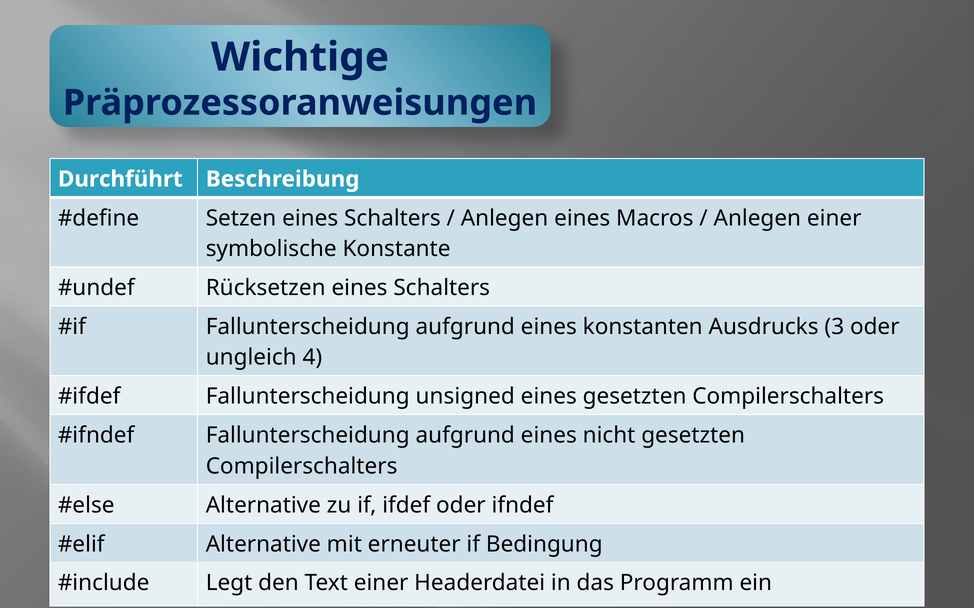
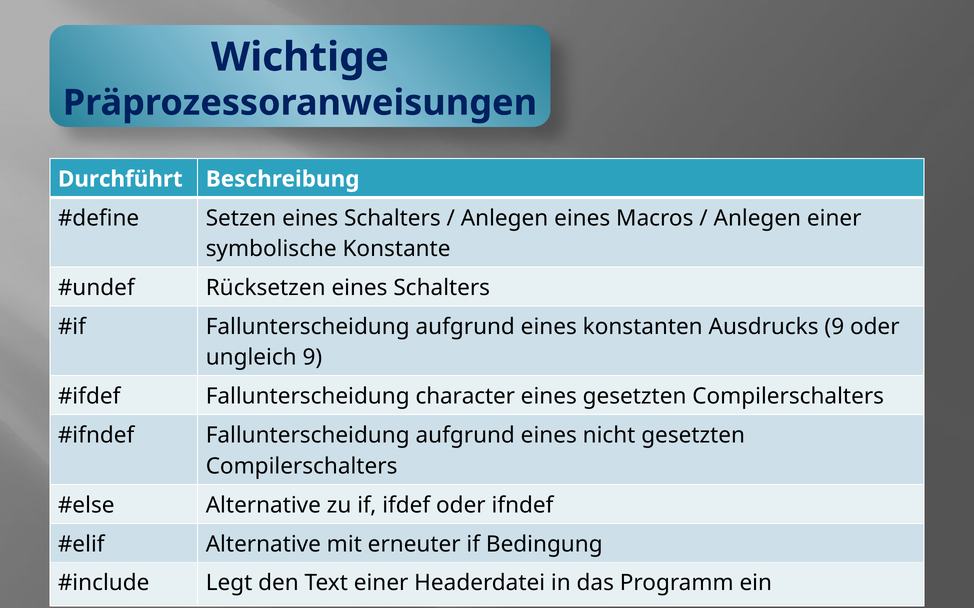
Ausdrucks 3: 3 -> 9 (834, 327)
ungleich 4: 4 -> 9 (312, 358)
unsigned: unsigned -> character (465, 397)
